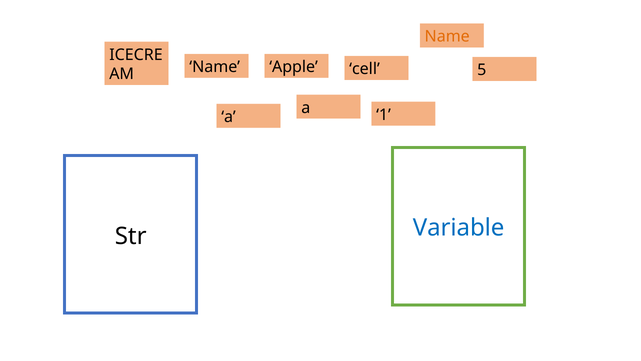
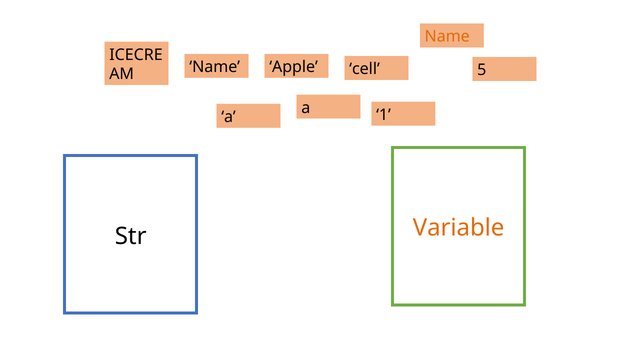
Variable colour: blue -> orange (459, 228)
